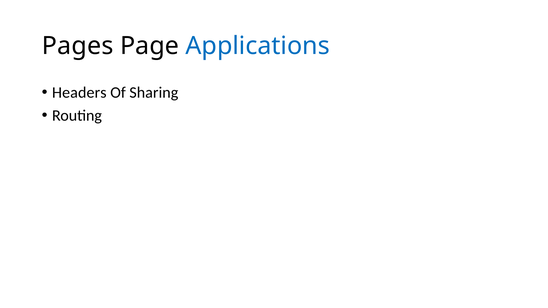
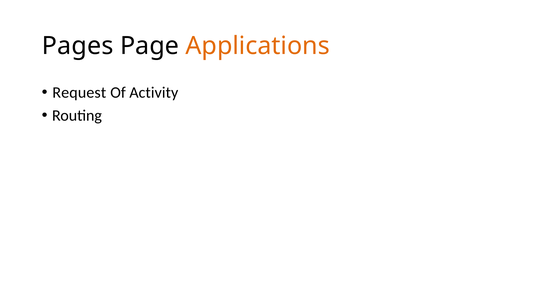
Applications colour: blue -> orange (258, 46)
Headers: Headers -> Request (79, 93)
Sharing: Sharing -> Activity (154, 93)
